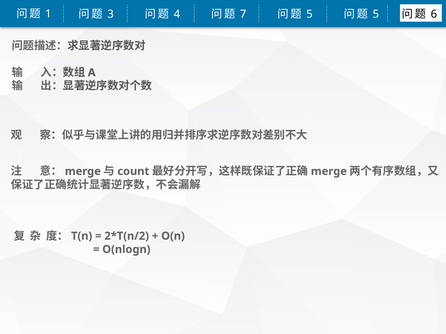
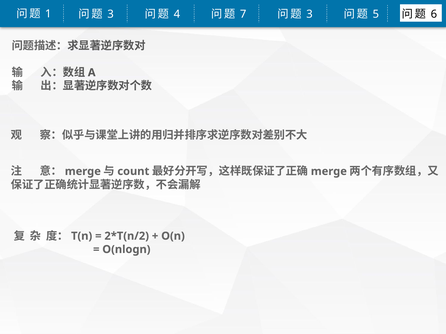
5: 5 -> 3 (309, 14)
